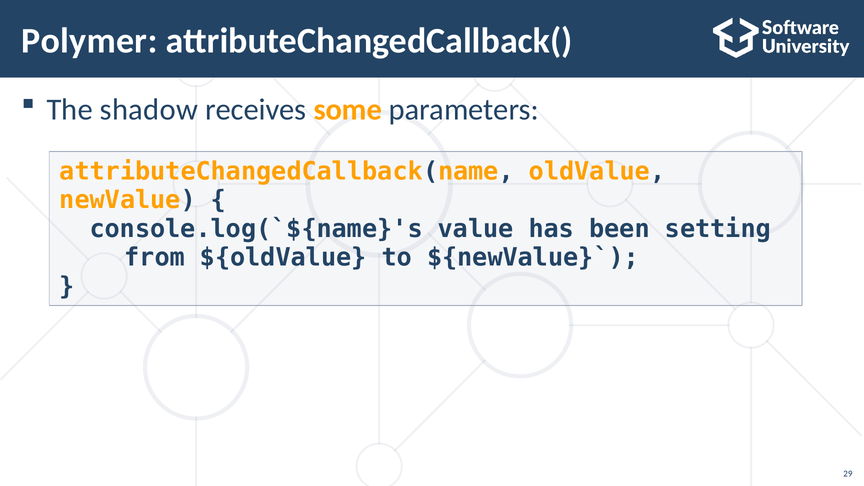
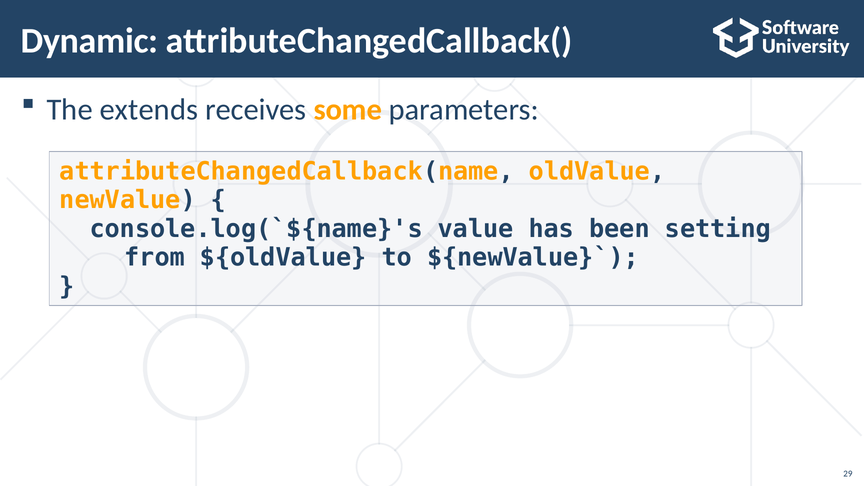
Polymer: Polymer -> Dynamic (90, 41)
shadow: shadow -> extends (149, 110)
